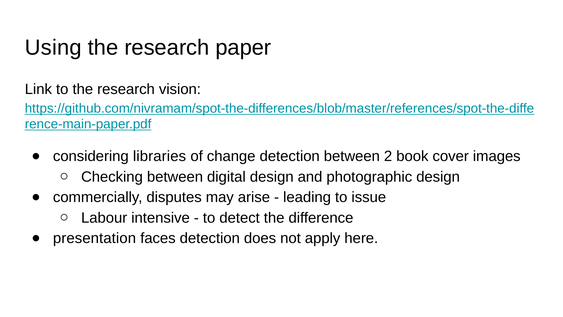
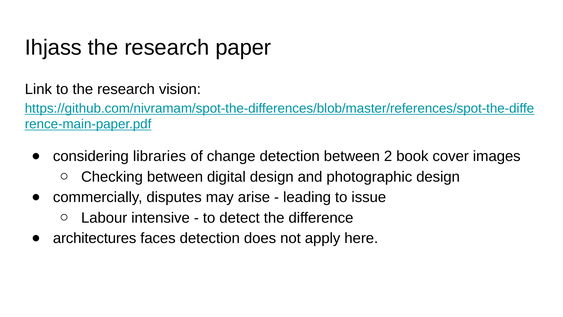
Using: Using -> Ihjass (53, 48)
presentation: presentation -> architectures (95, 238)
